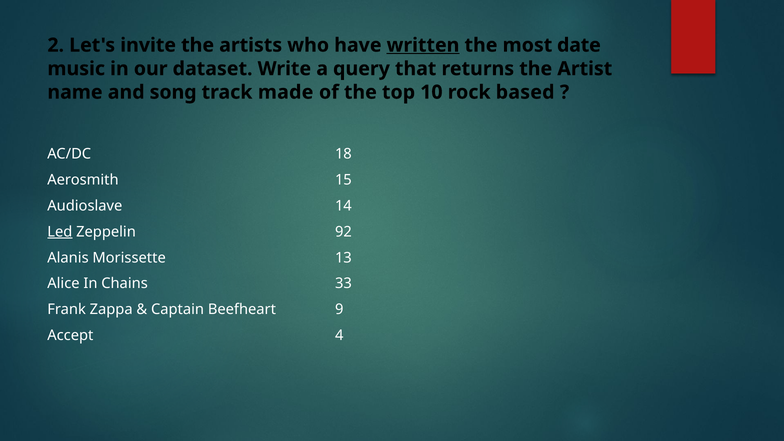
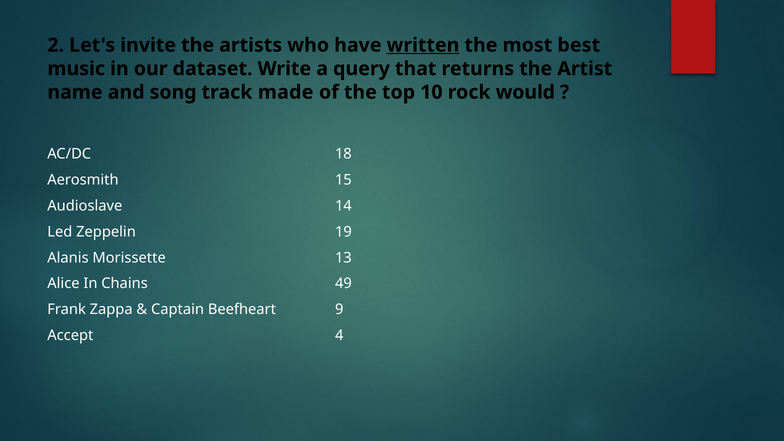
date: date -> best (579, 45)
based: based -> would (525, 92)
Led underline: present -> none (60, 232)
92: 92 -> 19 (343, 232)
33: 33 -> 49 (343, 284)
